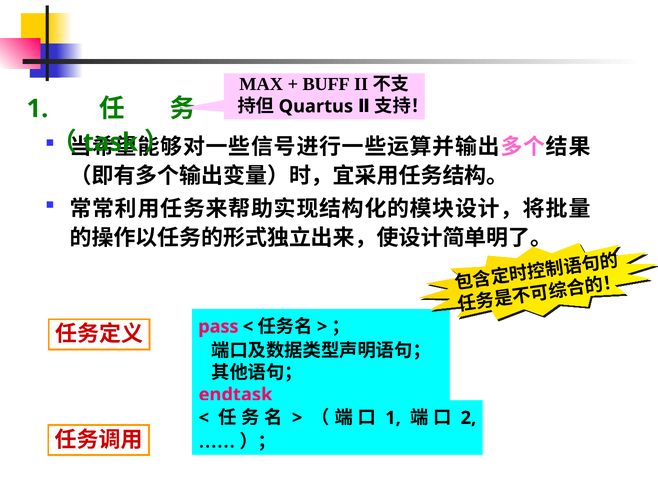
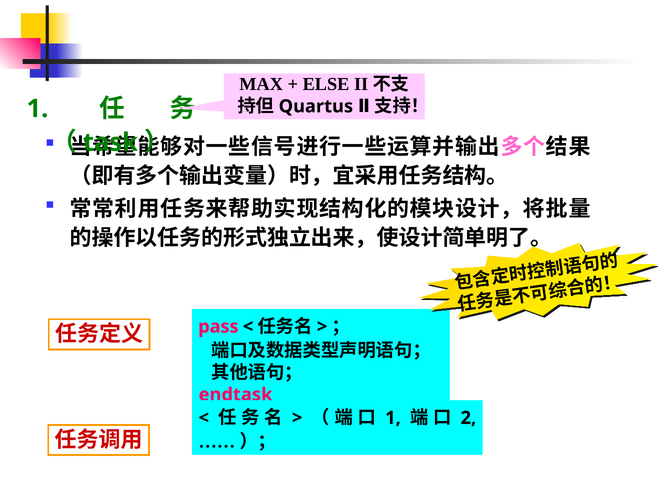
BUFF: BUFF -> ELSE (326, 85)
